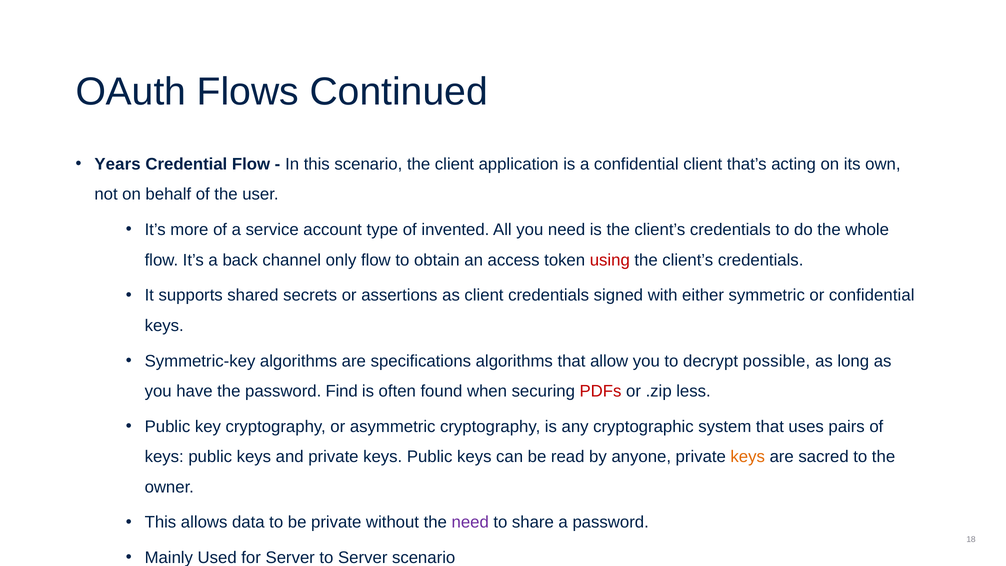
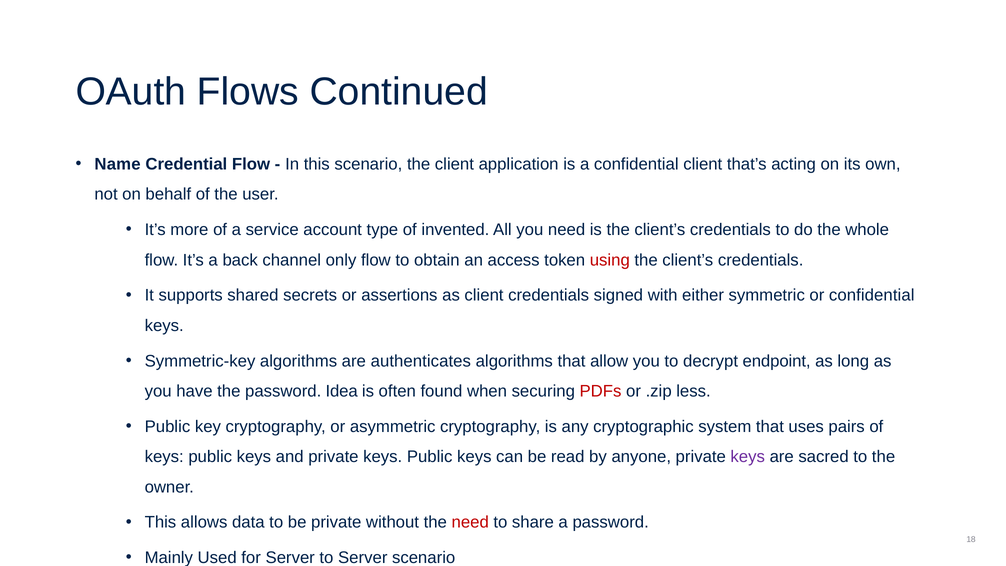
Years: Years -> Name (118, 164)
specifications: specifications -> authenticates (421, 361)
possible: possible -> endpoint (777, 361)
Find: Find -> Idea (342, 391)
keys colour: orange -> purple (748, 457)
need colour: purple -> red (470, 522)
